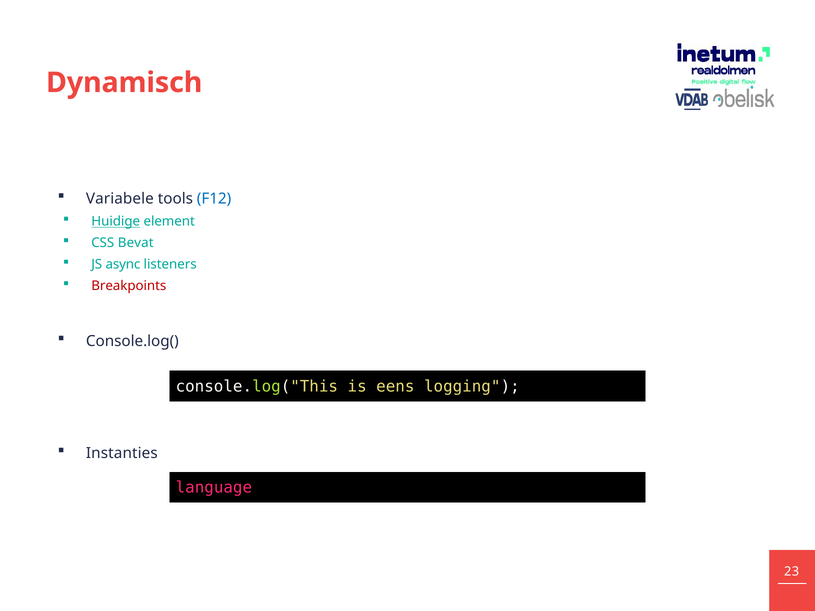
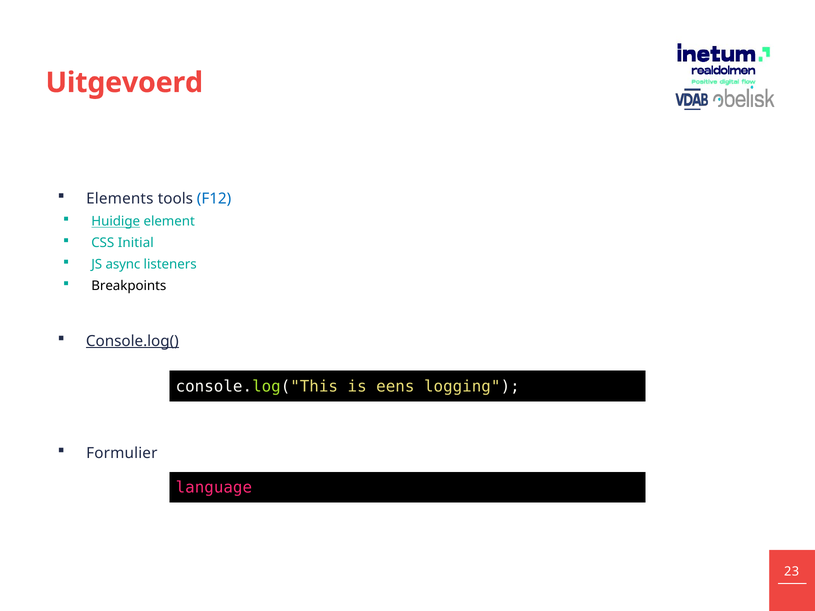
Dynamisch: Dynamisch -> Uitgevoerd (124, 83)
Variabele: Variabele -> Elements (120, 199)
Bevat: Bevat -> Initial (136, 243)
Breakpoints colour: red -> black (129, 286)
Console.log( underline: none -> present (132, 341)
Instanties: Instanties -> Formulier (122, 453)
